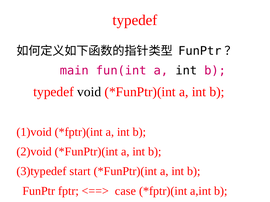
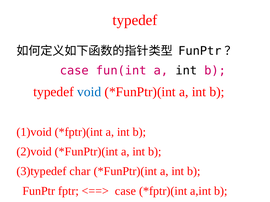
main: main -> case (74, 71)
void colour: black -> blue (89, 92)
start: start -> char (80, 172)
